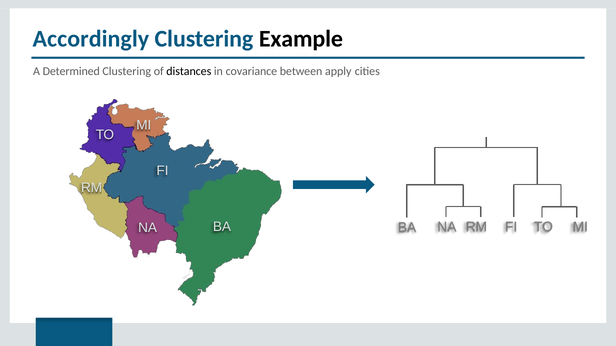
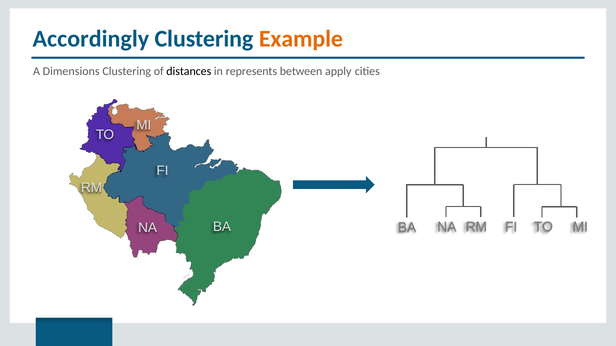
Example colour: black -> orange (301, 39)
Determined: Determined -> Dimensions (71, 71)
covariance: covariance -> represents (251, 71)
